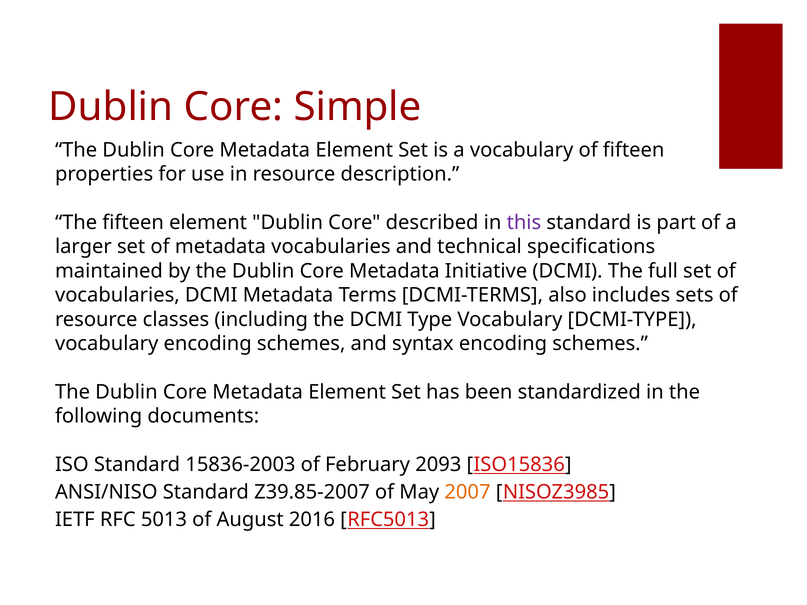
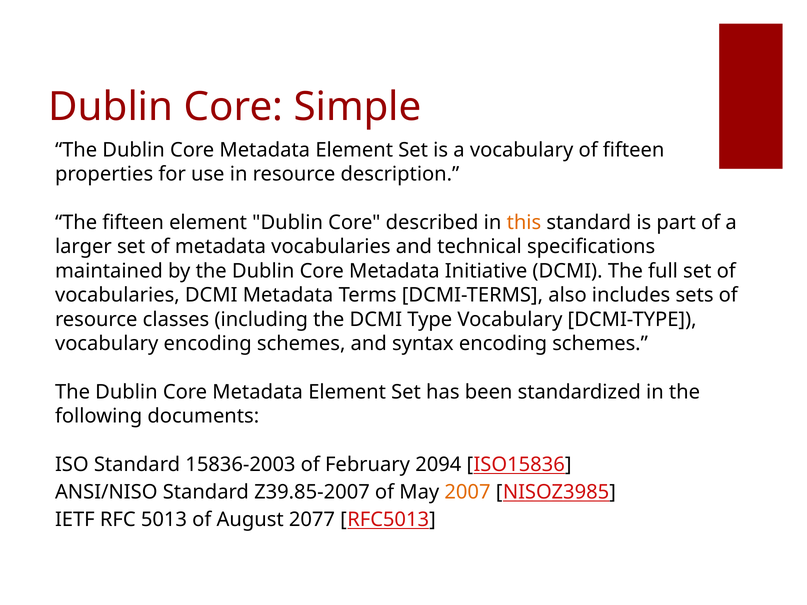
this colour: purple -> orange (524, 223)
2093: 2093 -> 2094 (438, 465)
2016: 2016 -> 2077 (312, 520)
